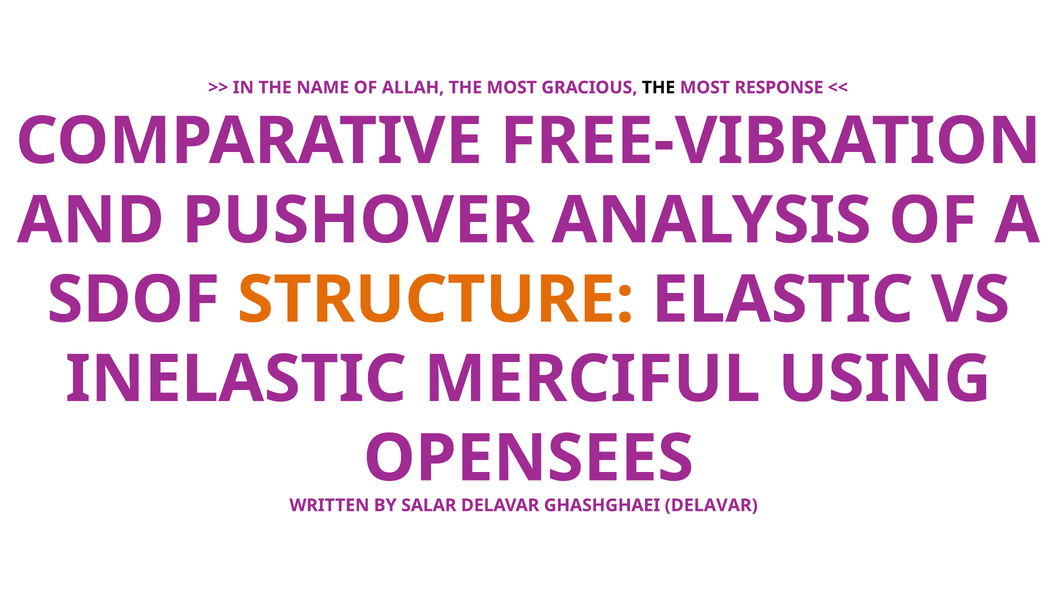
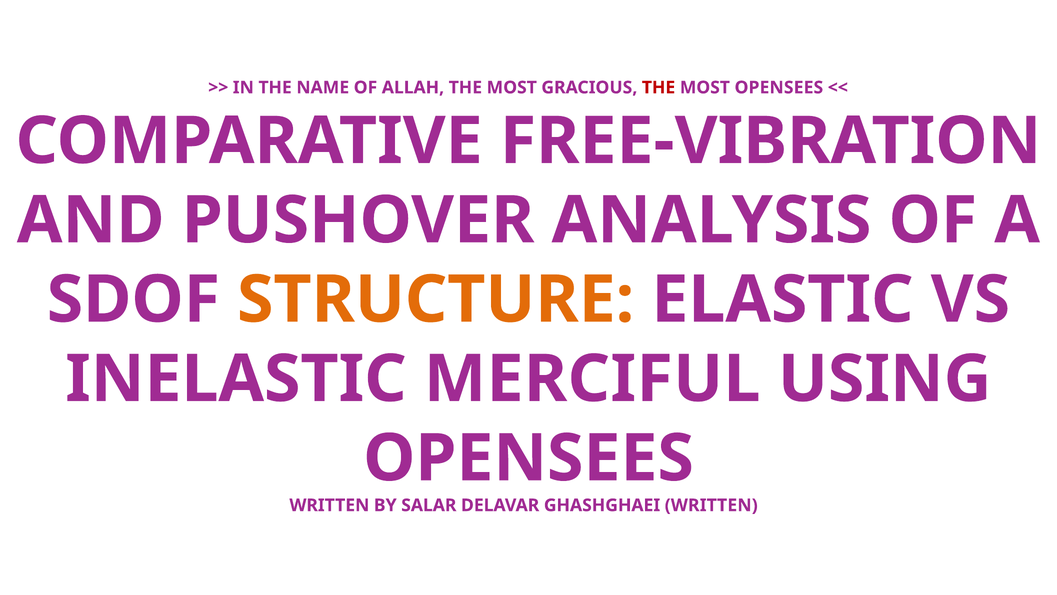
THE colour: black -> red (659, 87)
MOST RESPONSE: RESPONSE -> OPENSEES (779, 87)
DELAVAR: DELAVAR -> WRITTEN (711, 505)
